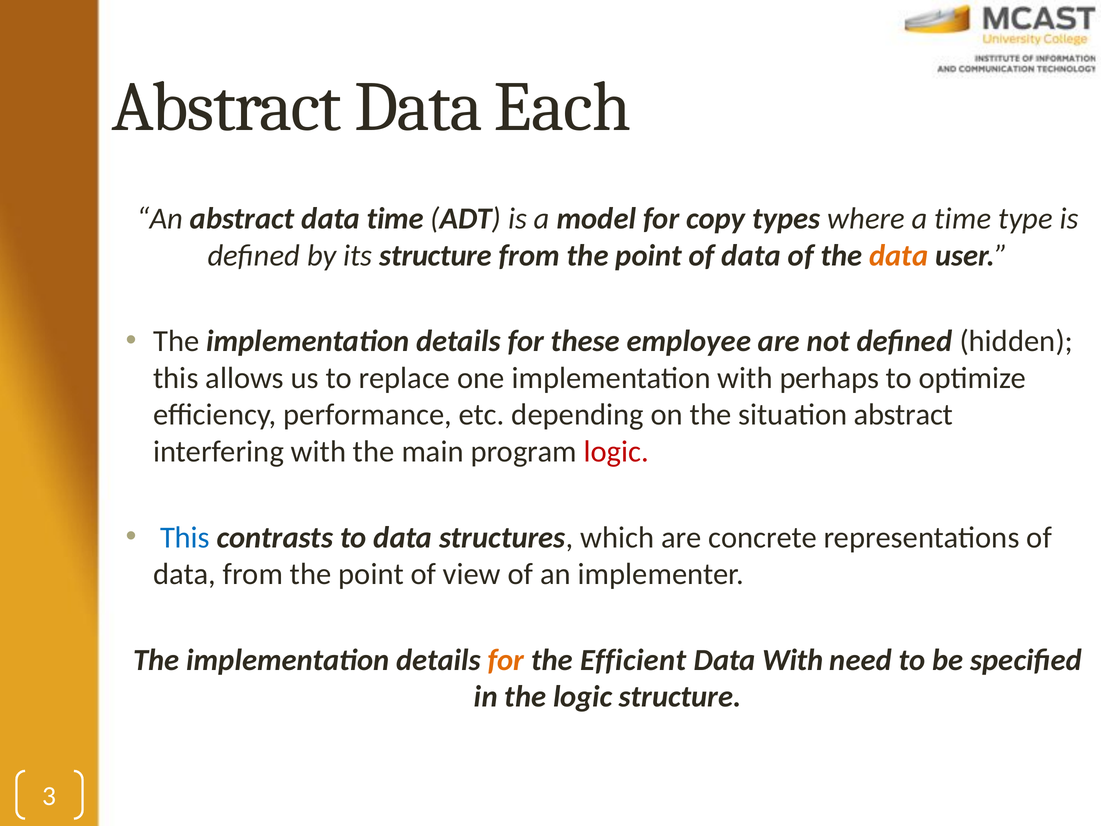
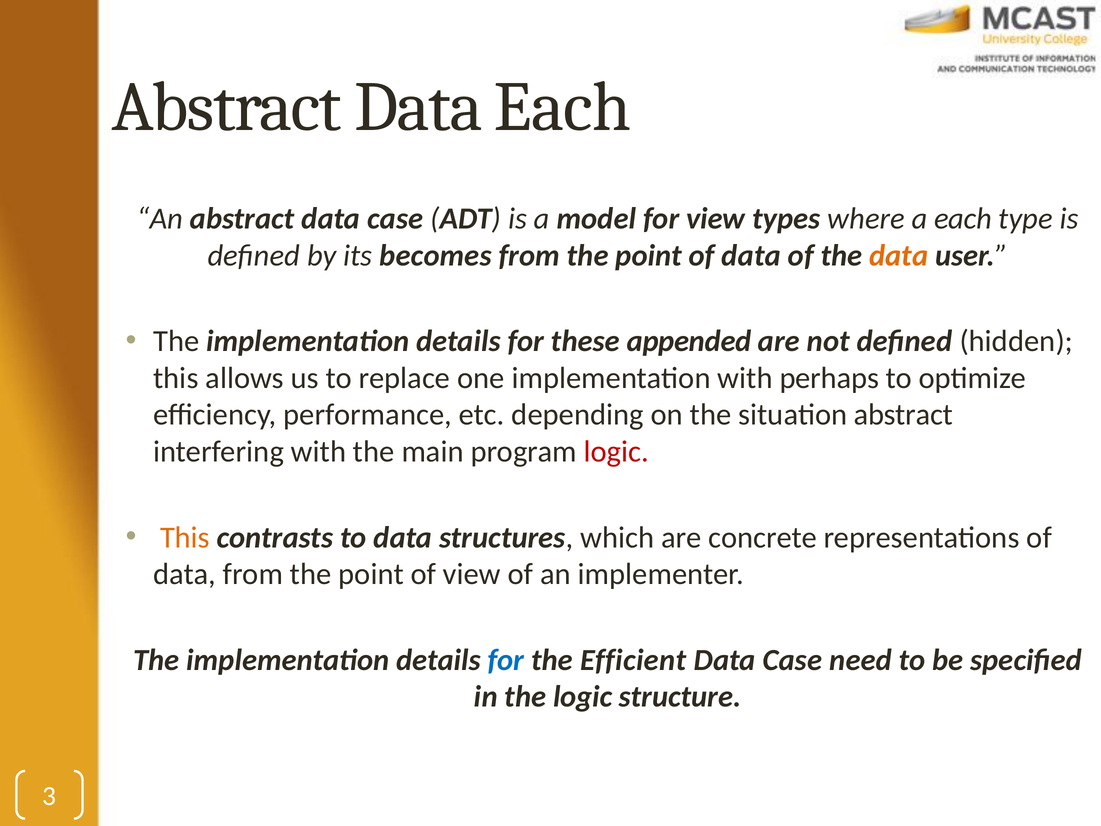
abstract data time: time -> case (395, 219)
for copy: copy -> view (716, 219)
a time: time -> each (963, 219)
its structure: structure -> becomes (436, 255)
employee: employee -> appended (689, 341)
This colour: blue -> orange (185, 537)
for colour: orange -> blue (506, 660)
With: With -> Case (792, 660)
